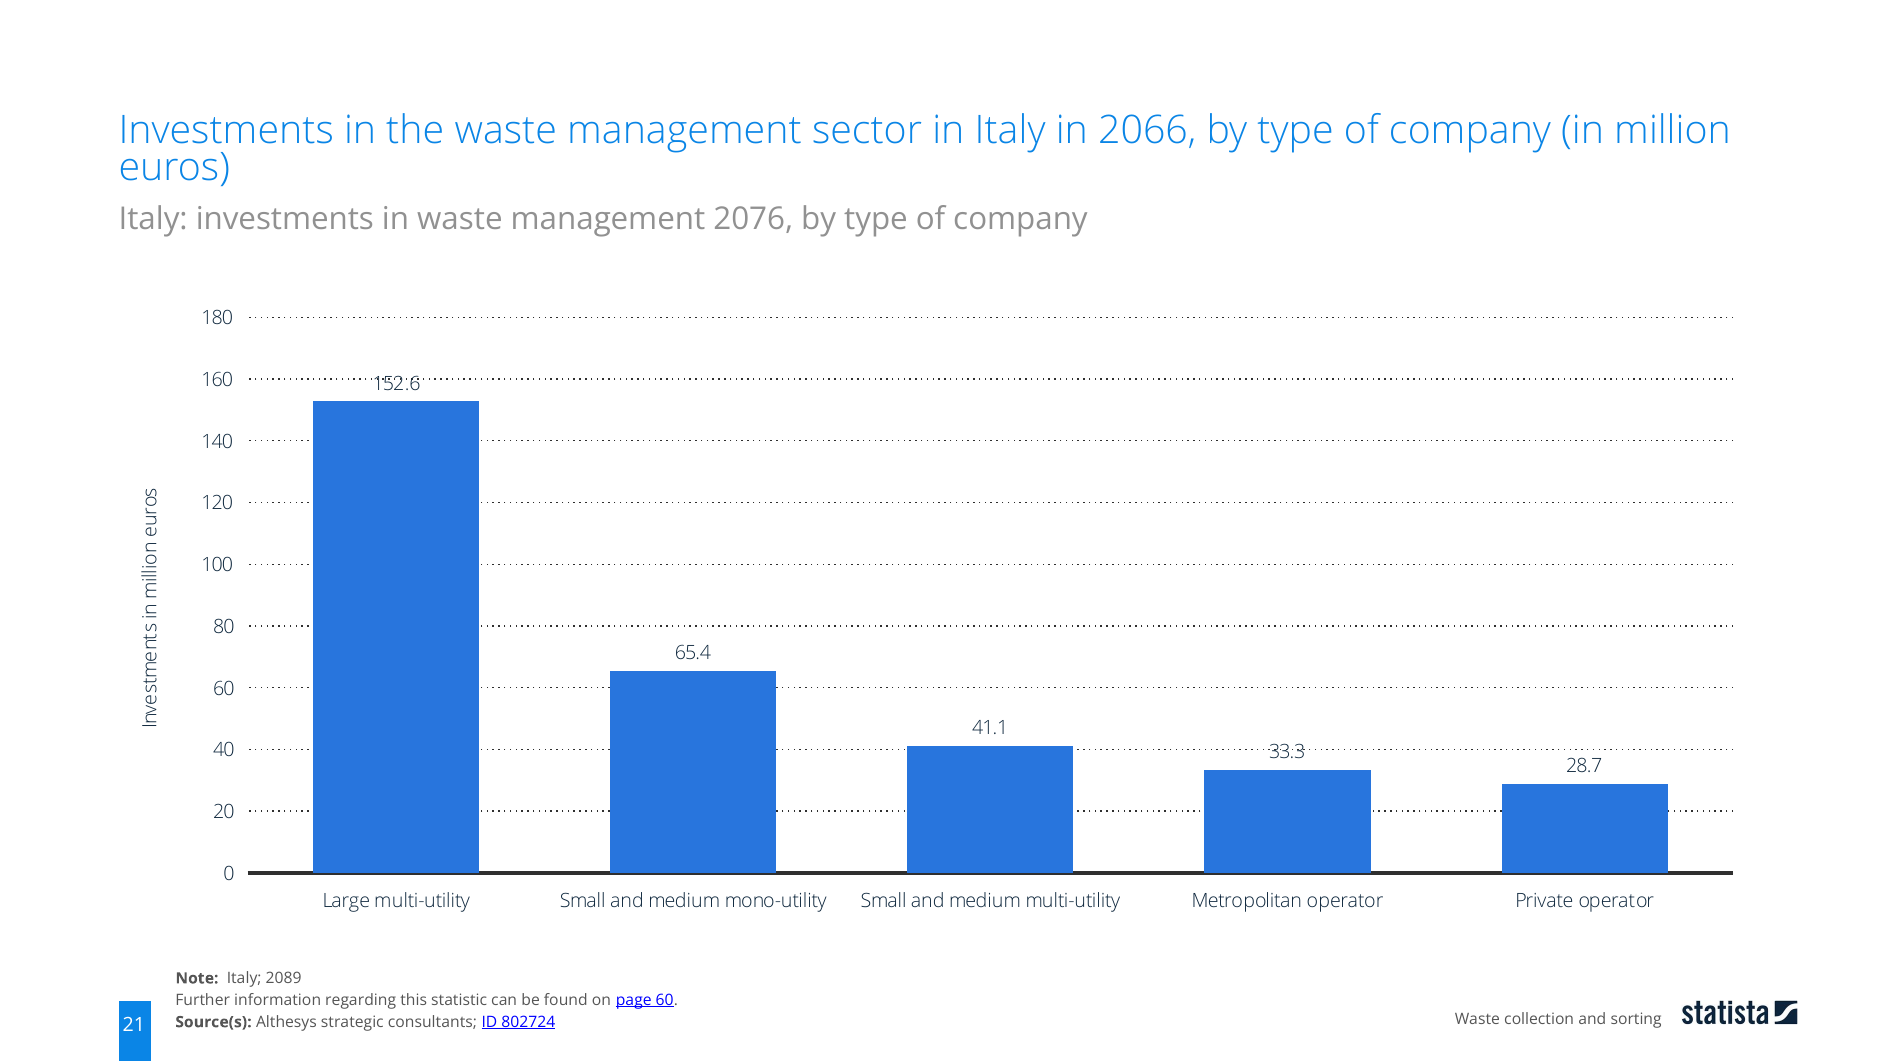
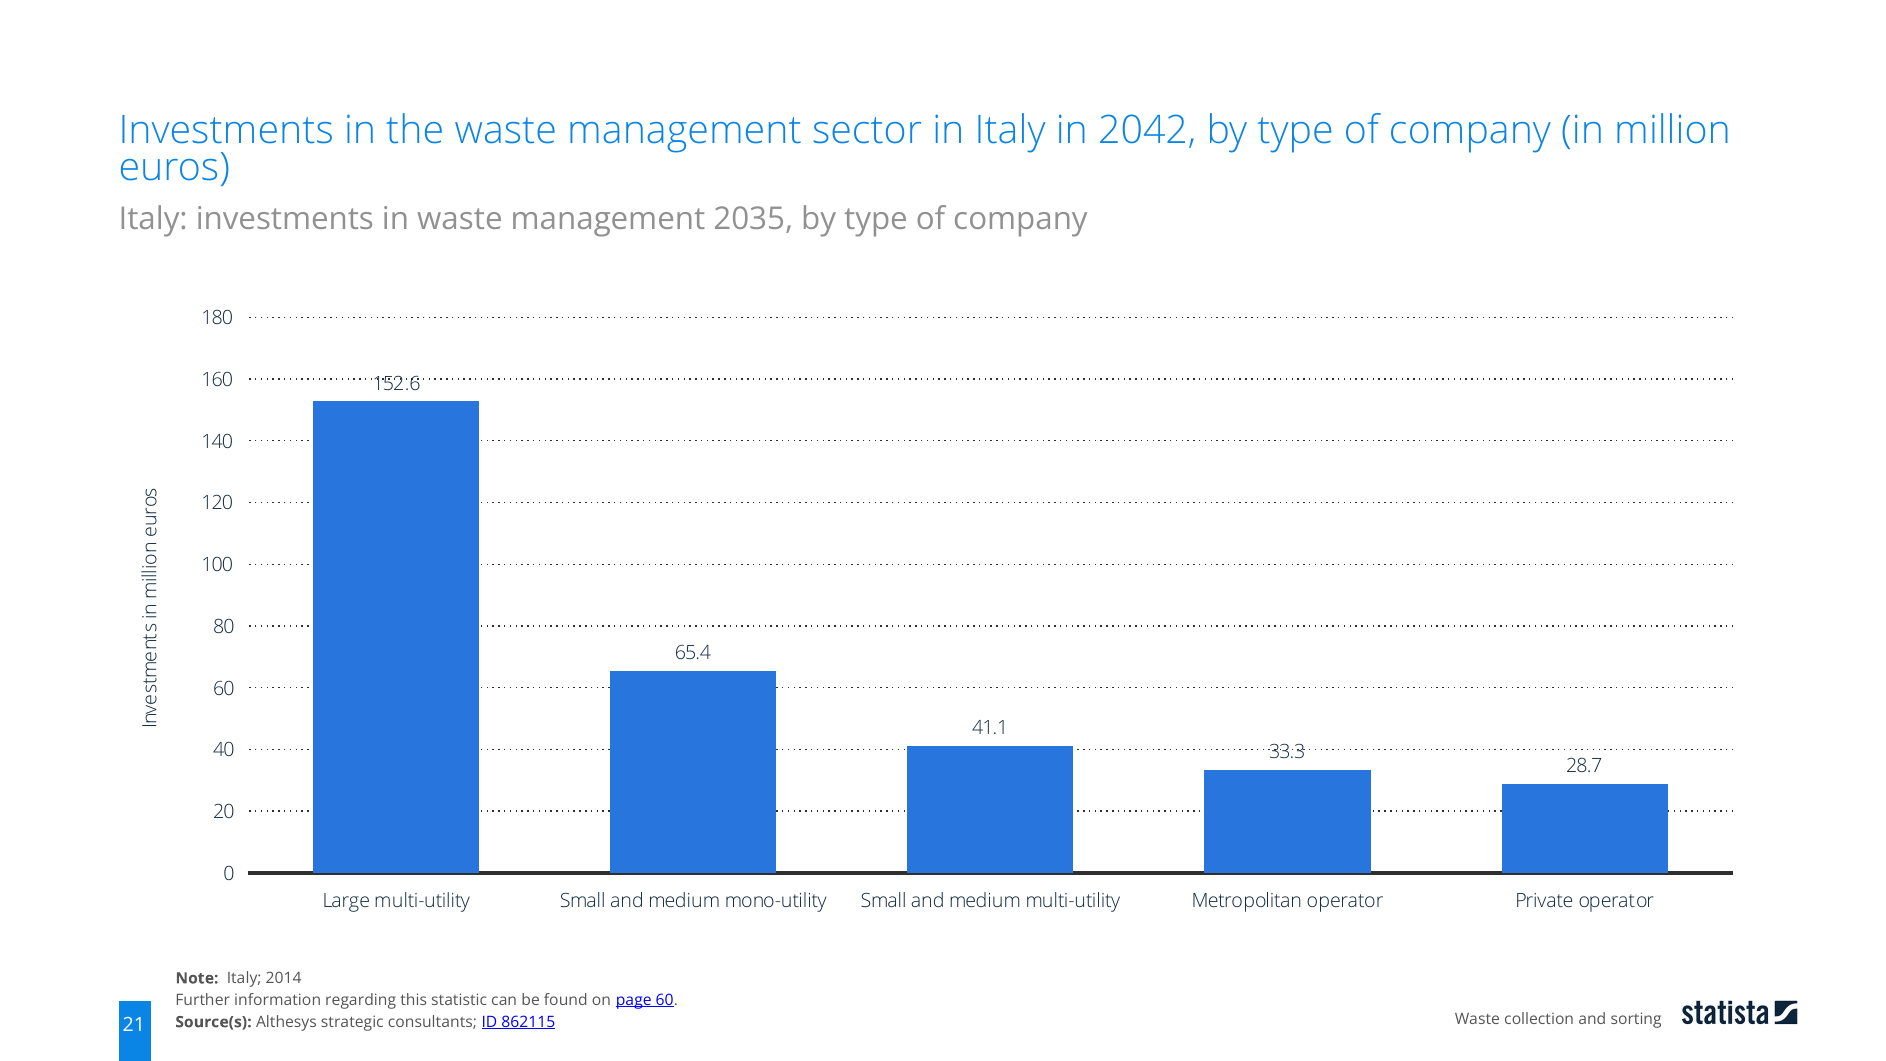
2066: 2066 -> 2042 (1147, 130)
2076: 2076 -> 2035 (753, 219)
2089: 2089 -> 2014 (284, 978)
802724: 802724 -> 862115 (528, 1022)
